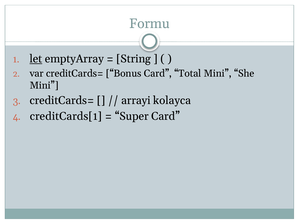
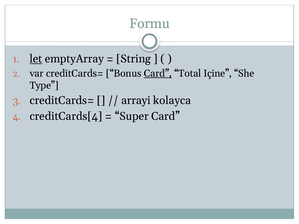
Card underline: none -> present (158, 74)
Total Mini: Mini -> Içine (218, 74)
Mini: Mini -> Type (44, 86)
creditCards[1: creditCards[1 -> creditCards[4 (66, 116)
